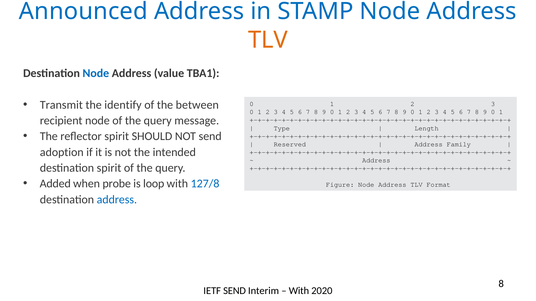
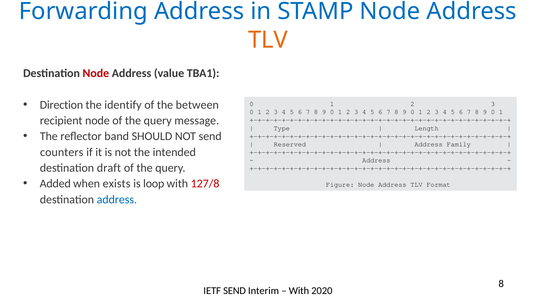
Announced: Announced -> Forwarding (83, 11)
Node colour: blue -> red (96, 73)
Transmit: Transmit -> Direction (61, 105)
reflector spirit: spirit -> band (117, 137)
adoption: adoption -> counters (62, 152)
destination spirit: spirit -> draft (109, 168)
probe: probe -> exists (117, 184)
127/8 colour: blue -> red (205, 184)
